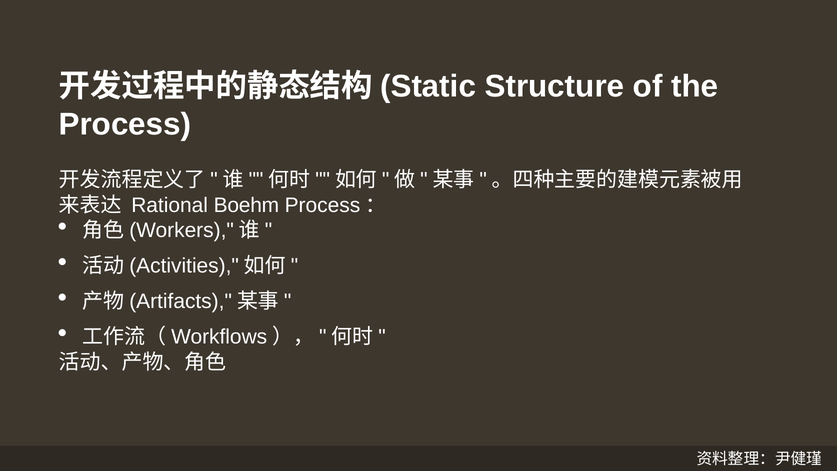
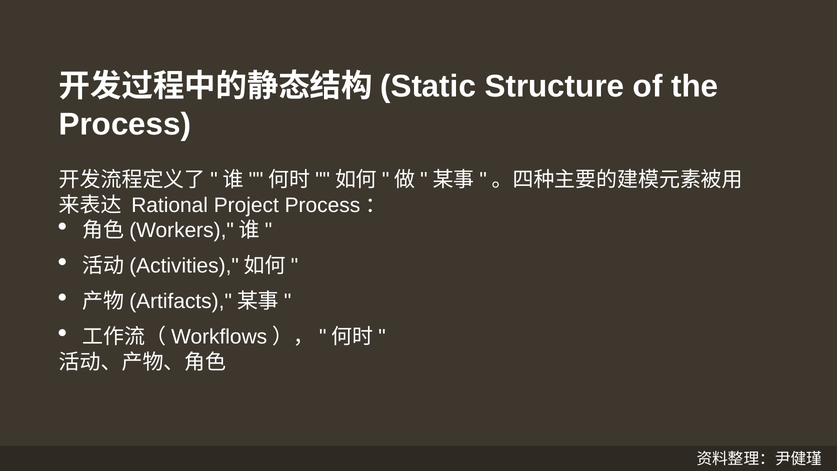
Boehm: Boehm -> Project (246, 205)
